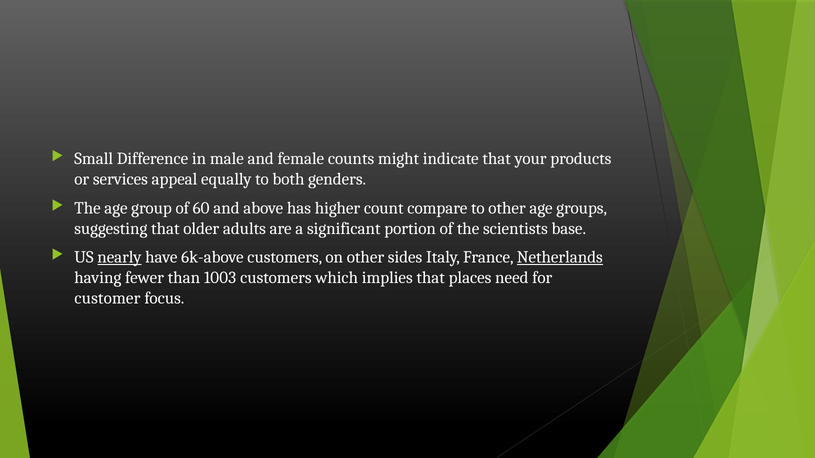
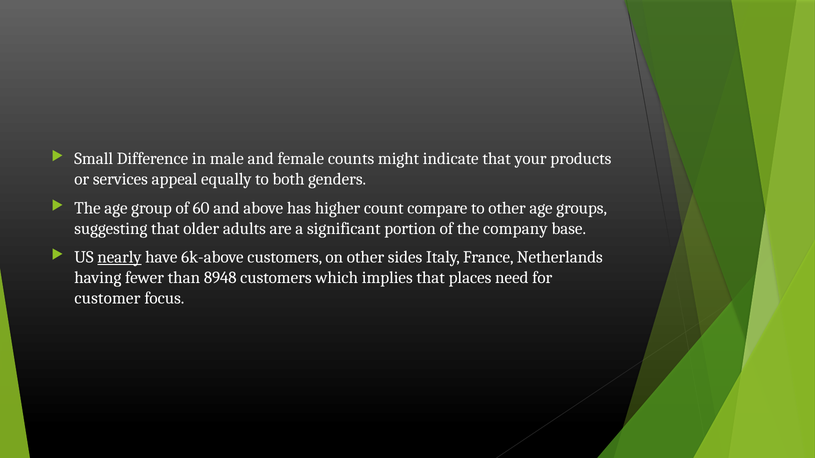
scientists: scientists -> company (515, 229)
Netherlands underline: present -> none (560, 258)
1003: 1003 -> 8948 (220, 278)
